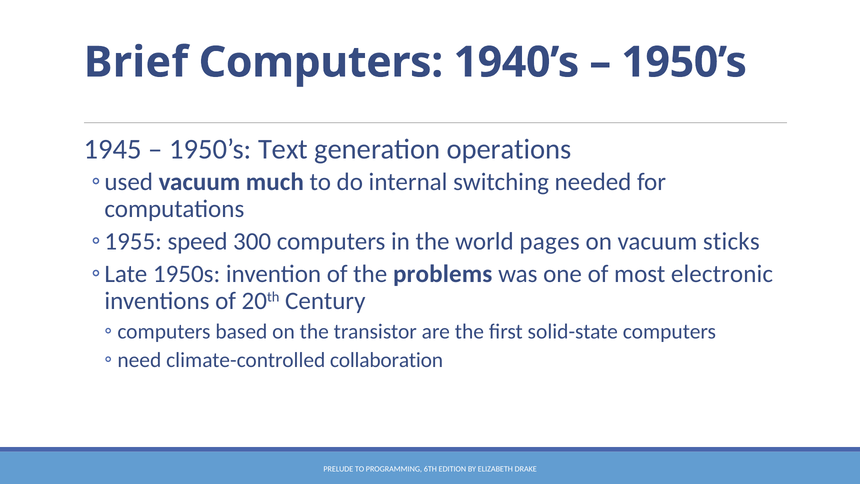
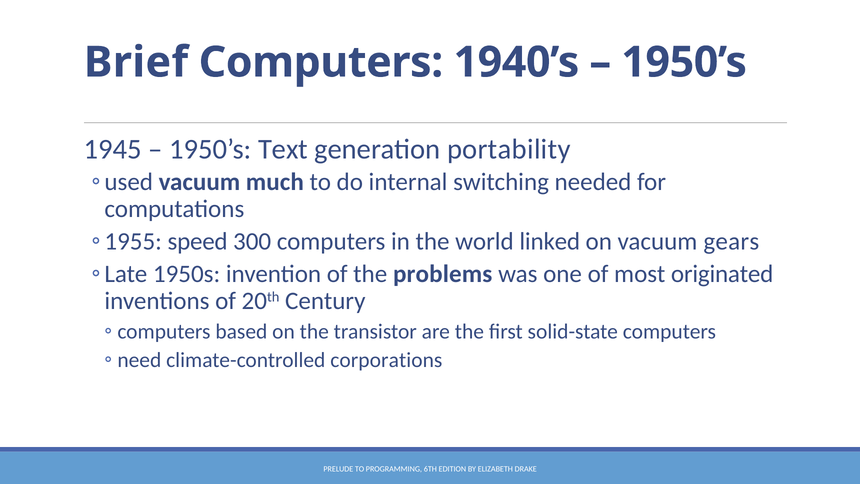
operations: operations -> portability (509, 149)
pages: pages -> linked (550, 241)
sticks: sticks -> gears (731, 241)
electronic: electronic -> originated (722, 274)
collaboration: collaboration -> corporations (386, 360)
